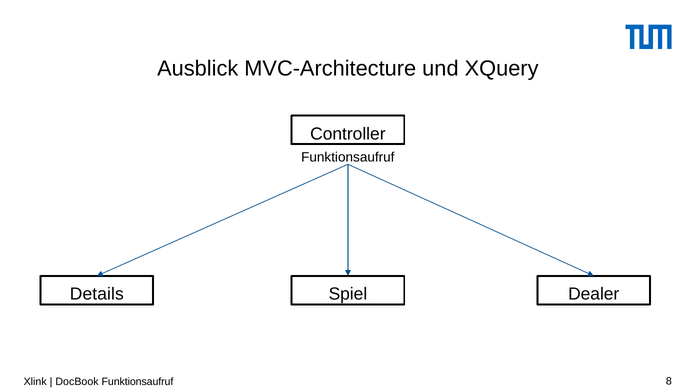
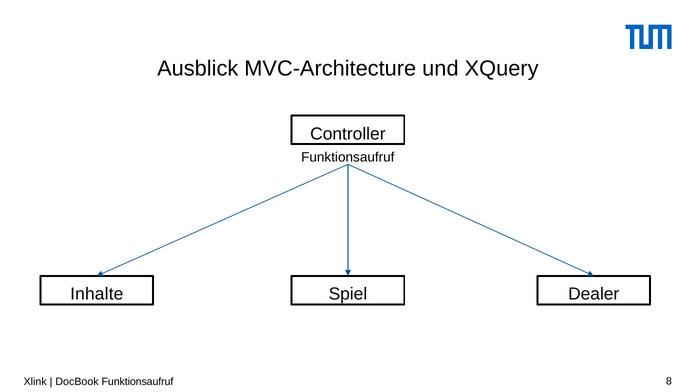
Details: Details -> Inhalte (97, 294)
